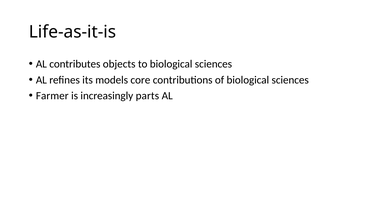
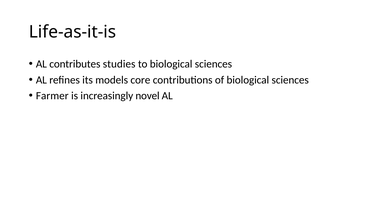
objects: objects -> studies (119, 64)
parts: parts -> novel (148, 96)
